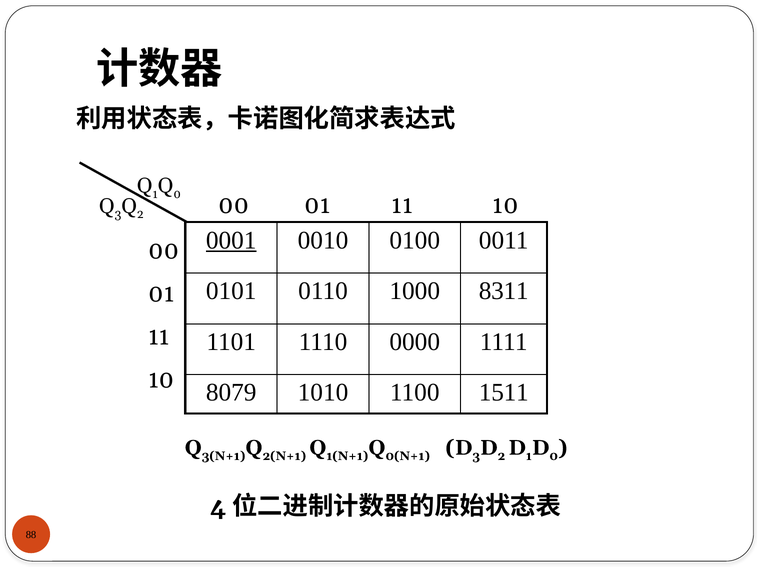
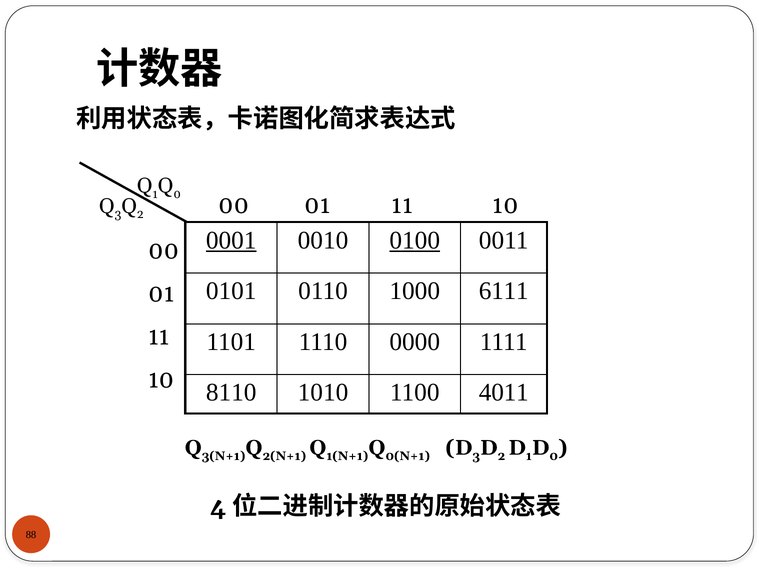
0100 underline: none -> present (415, 240)
8311: 8311 -> 6111 (504, 291)
8079: 8079 -> 8110 (231, 393)
1511: 1511 -> 4011 (504, 393)
